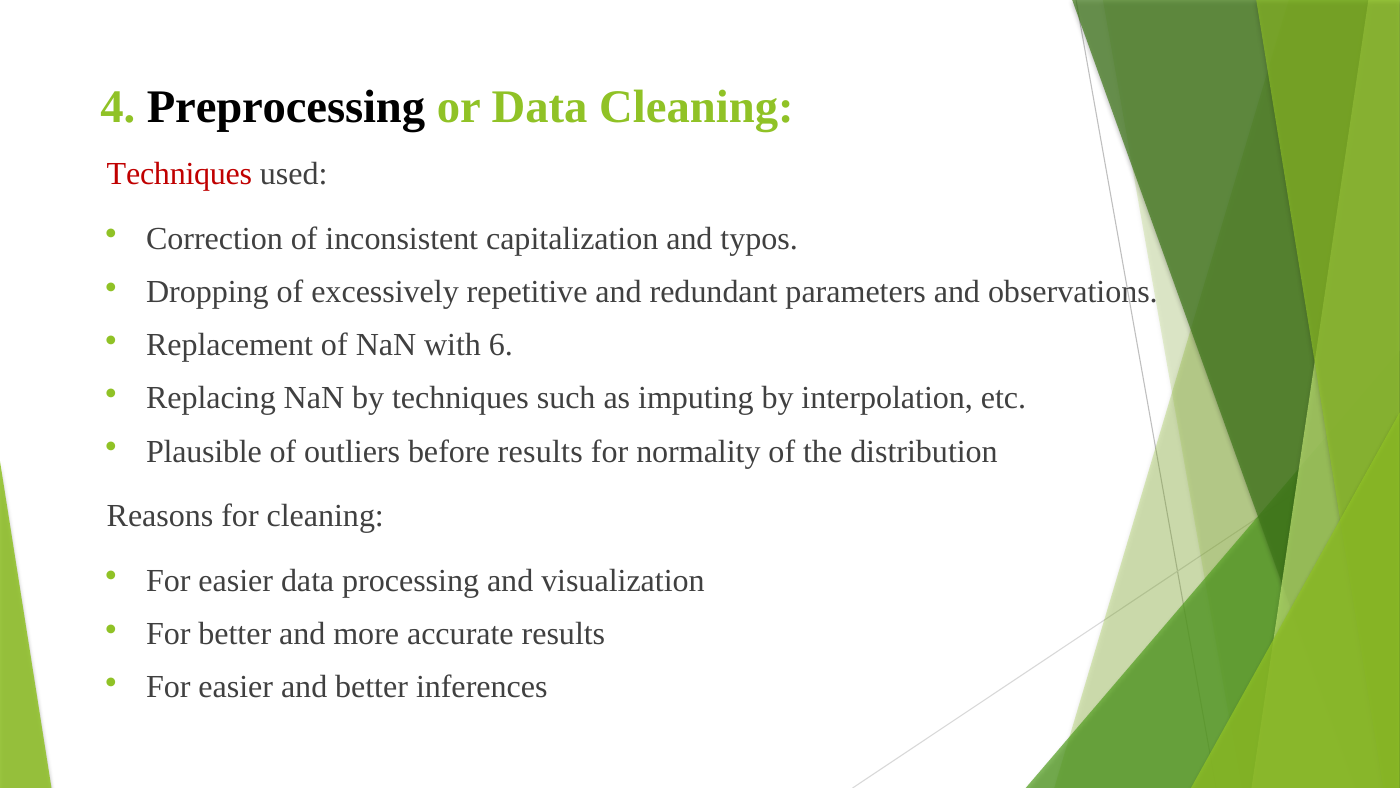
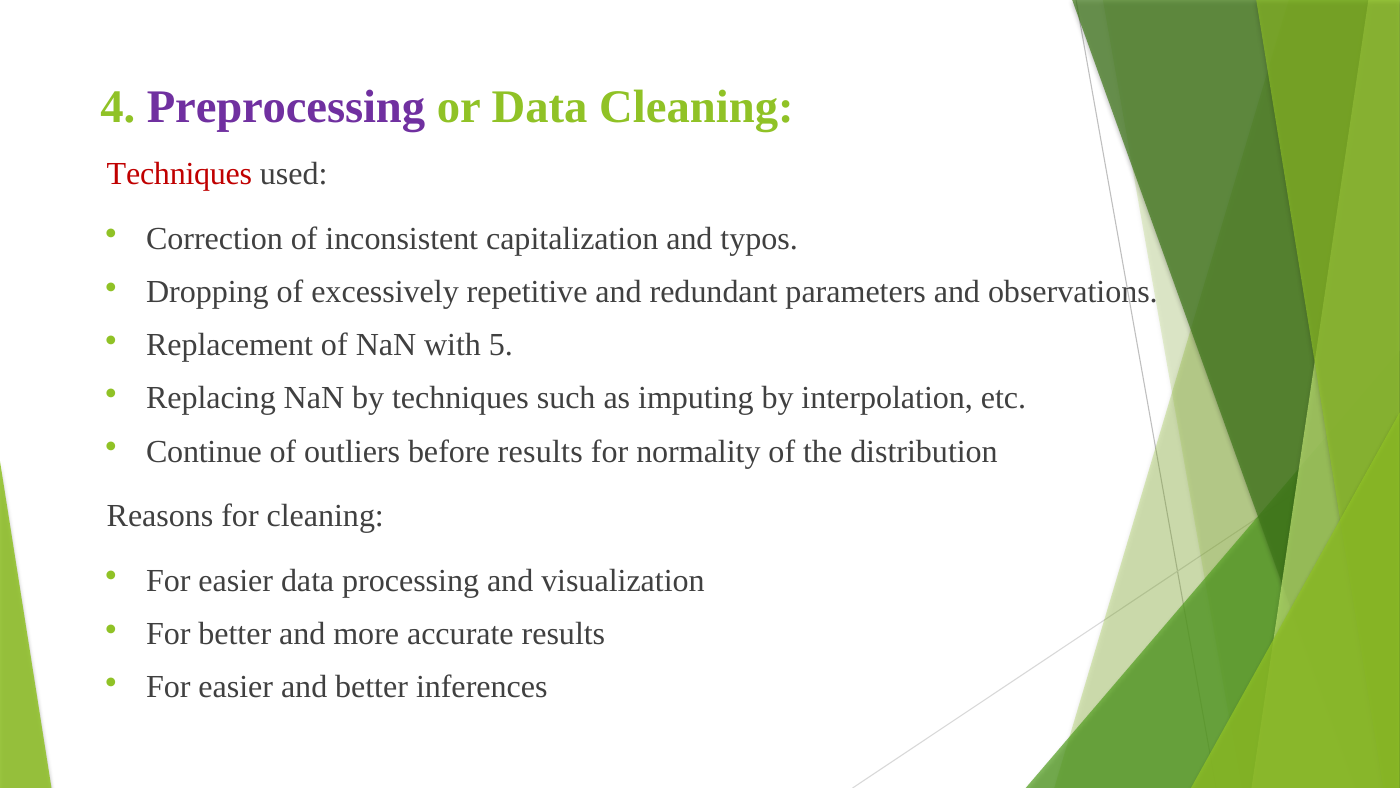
Preprocessing colour: black -> purple (286, 107)
6: 6 -> 5 (501, 345)
Plausible: Plausible -> Continue (204, 451)
